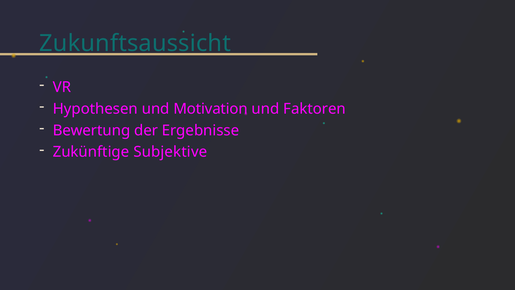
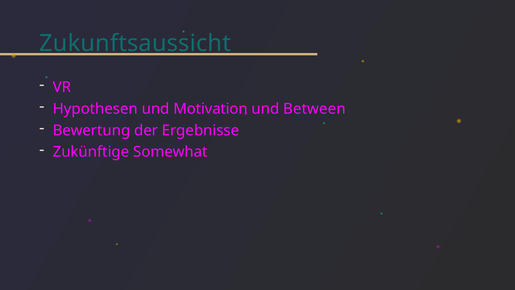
Faktoren: Faktoren -> Between (315, 109)
Subjektive: Subjektive -> Somewhat (170, 152)
